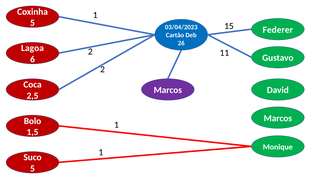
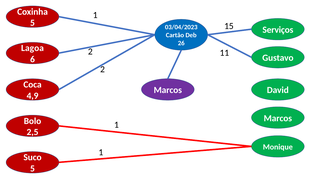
Federer: Federer -> Serviços (278, 30)
2,5: 2,5 -> 4,9 (33, 95)
1,5: 1,5 -> 2,5 (33, 132)
